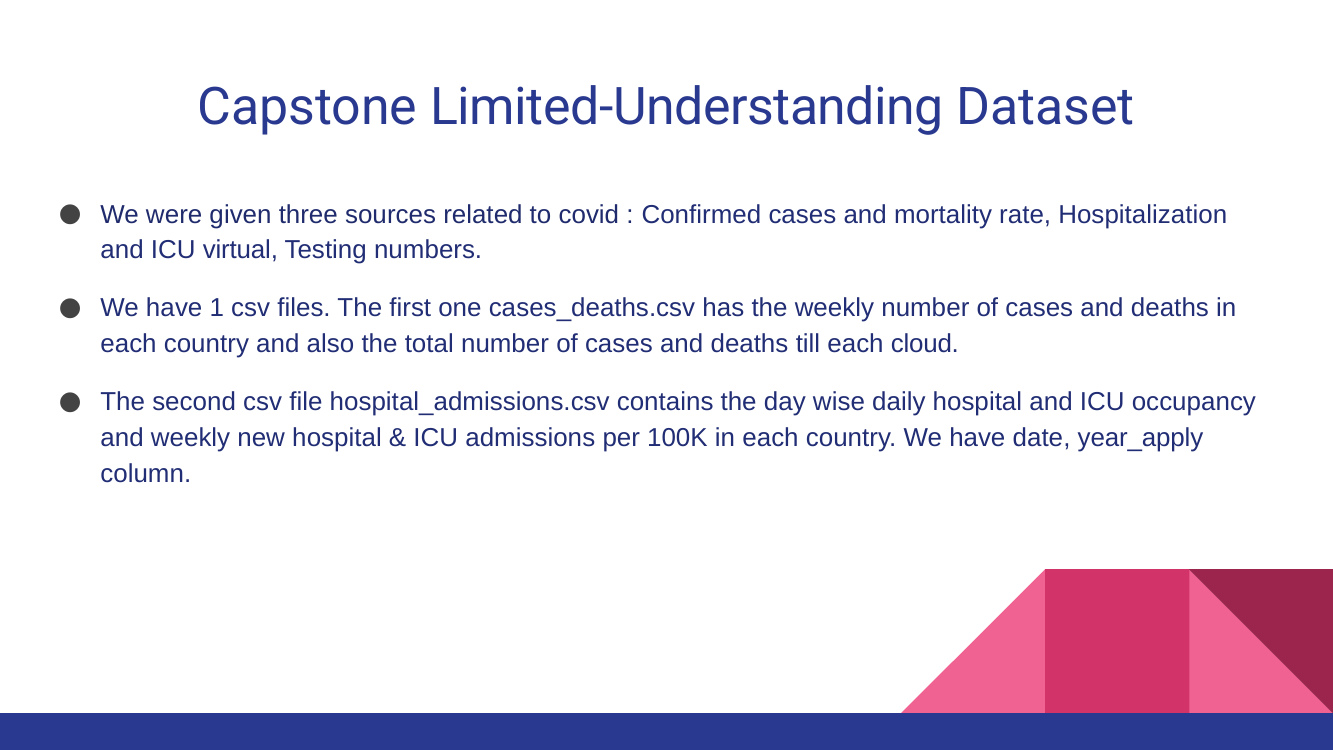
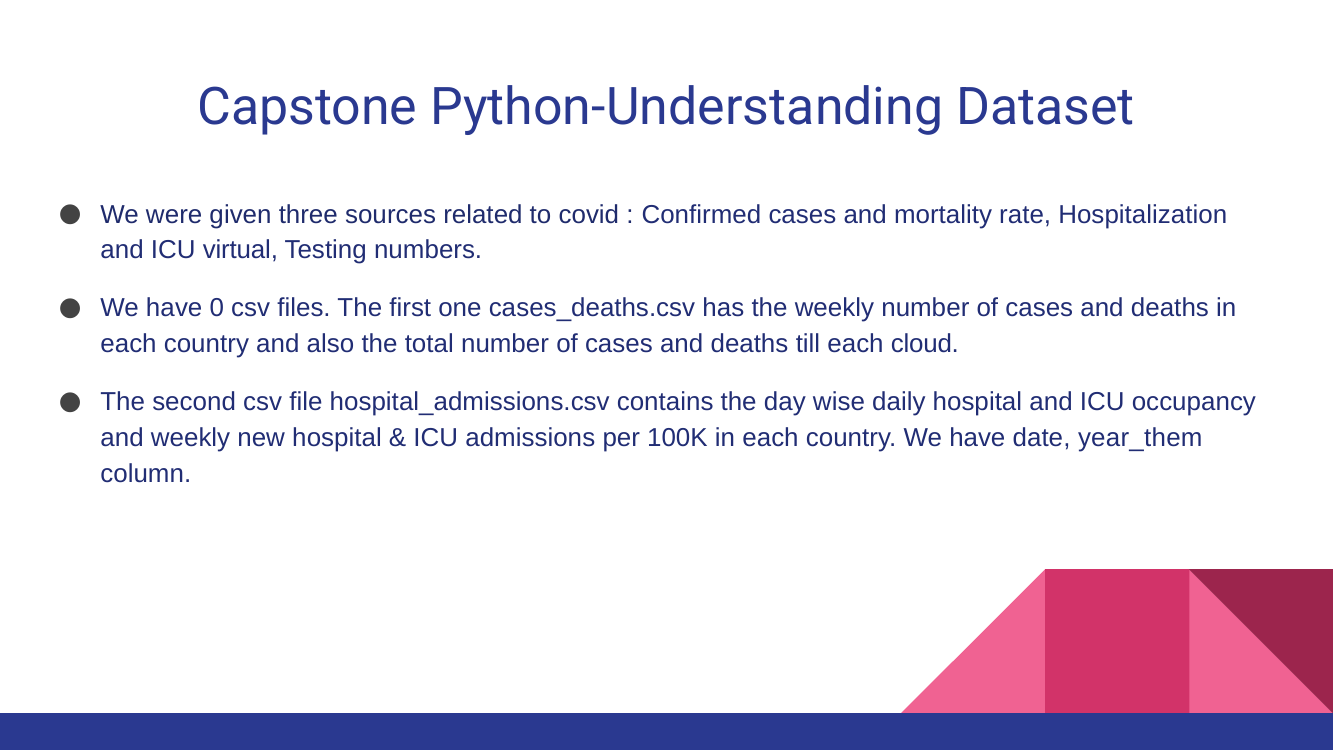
Limited-Understanding: Limited-Understanding -> Python-Understanding (687, 108)
1: 1 -> 0 (217, 308)
year_apply: year_apply -> year_them (1140, 438)
